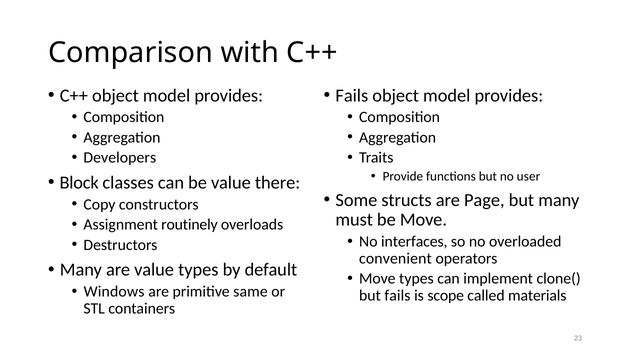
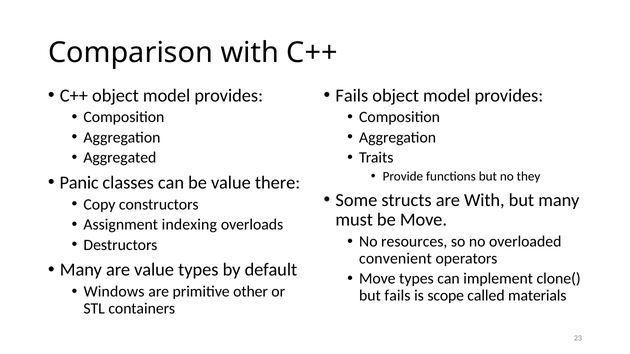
Developers: Developers -> Aggregated (120, 158)
user: user -> they (529, 177)
Block: Block -> Panic (79, 183)
are Page: Page -> With (484, 200)
routinely: routinely -> indexing (189, 225)
interfaces: interfaces -> resources (414, 242)
same: same -> other (251, 292)
